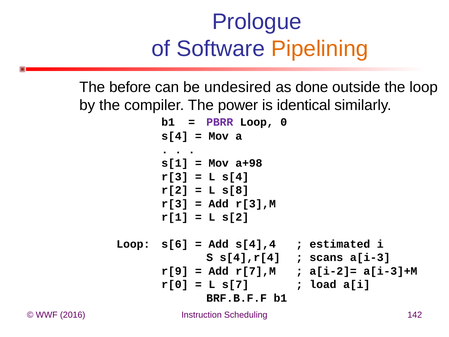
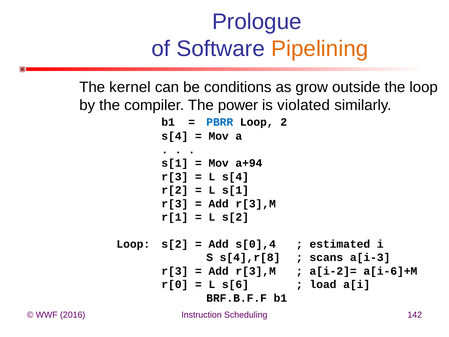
before: before -> kernel (130, 87)
undesired: undesired -> conditions (238, 87)
done: done -> grow (312, 87)
identical: identical -> violated (304, 105)
PBRR colour: purple -> blue (220, 122)
0: 0 -> 2 (284, 122)
a+98: a+98 -> a+94 (249, 163)
L s[8: s[8 -> s[1 (235, 190)
Loop s[6: s[6 -> s[2 (175, 244)
s[4],4: s[4],4 -> s[0],4 (256, 244)
s[4],r[4: s[4],r[4 -> s[4],r[8 (250, 257)
r[9: r[9 -> r[3 (175, 271)
r[7],M: r[7],M -> r[3],M (256, 271)
a[i-3]+M: a[i-3]+M -> a[i-6]+M (390, 271)
s[7: s[7 -> s[6 (235, 284)
